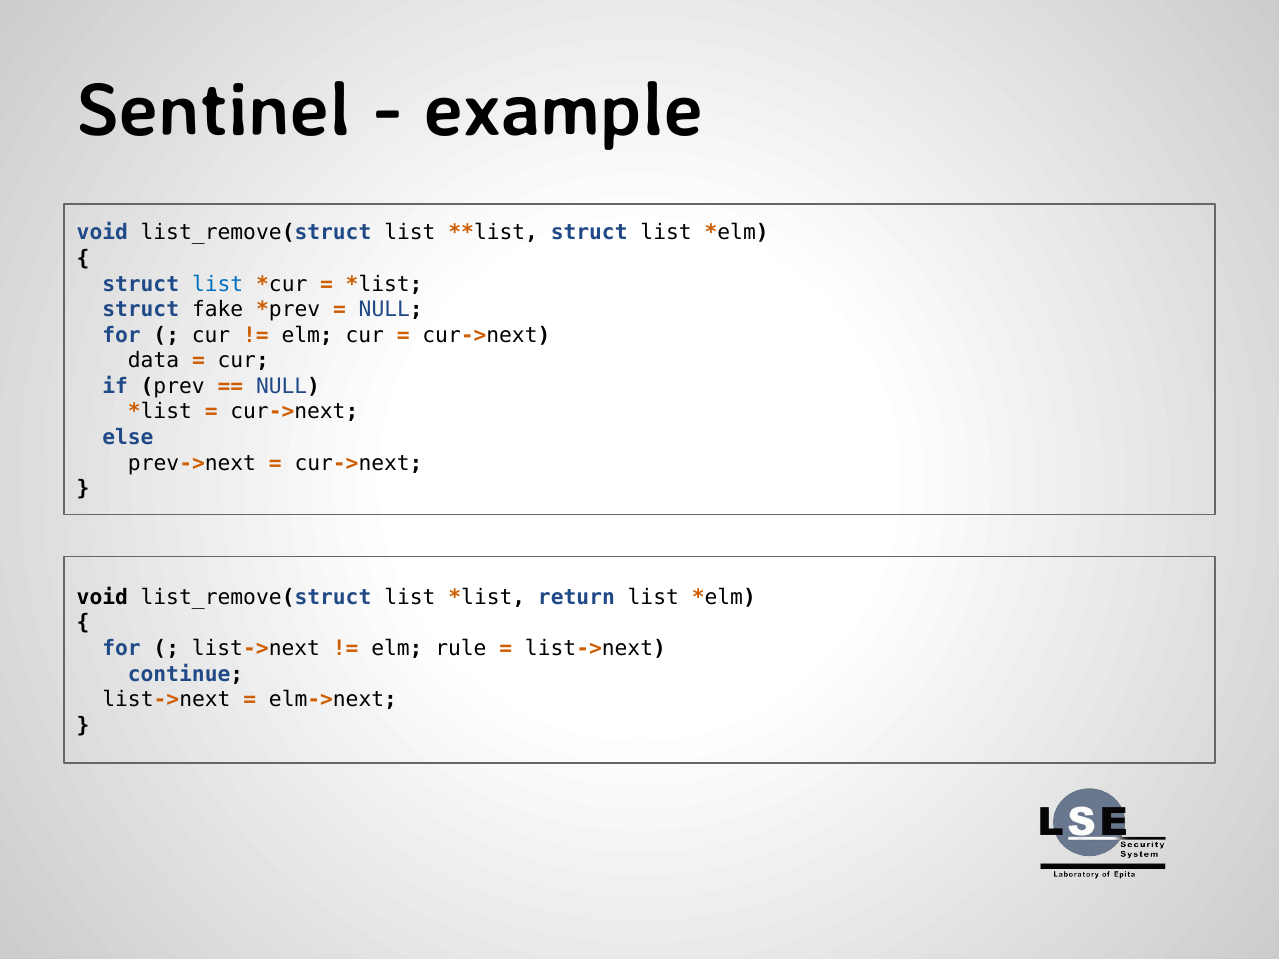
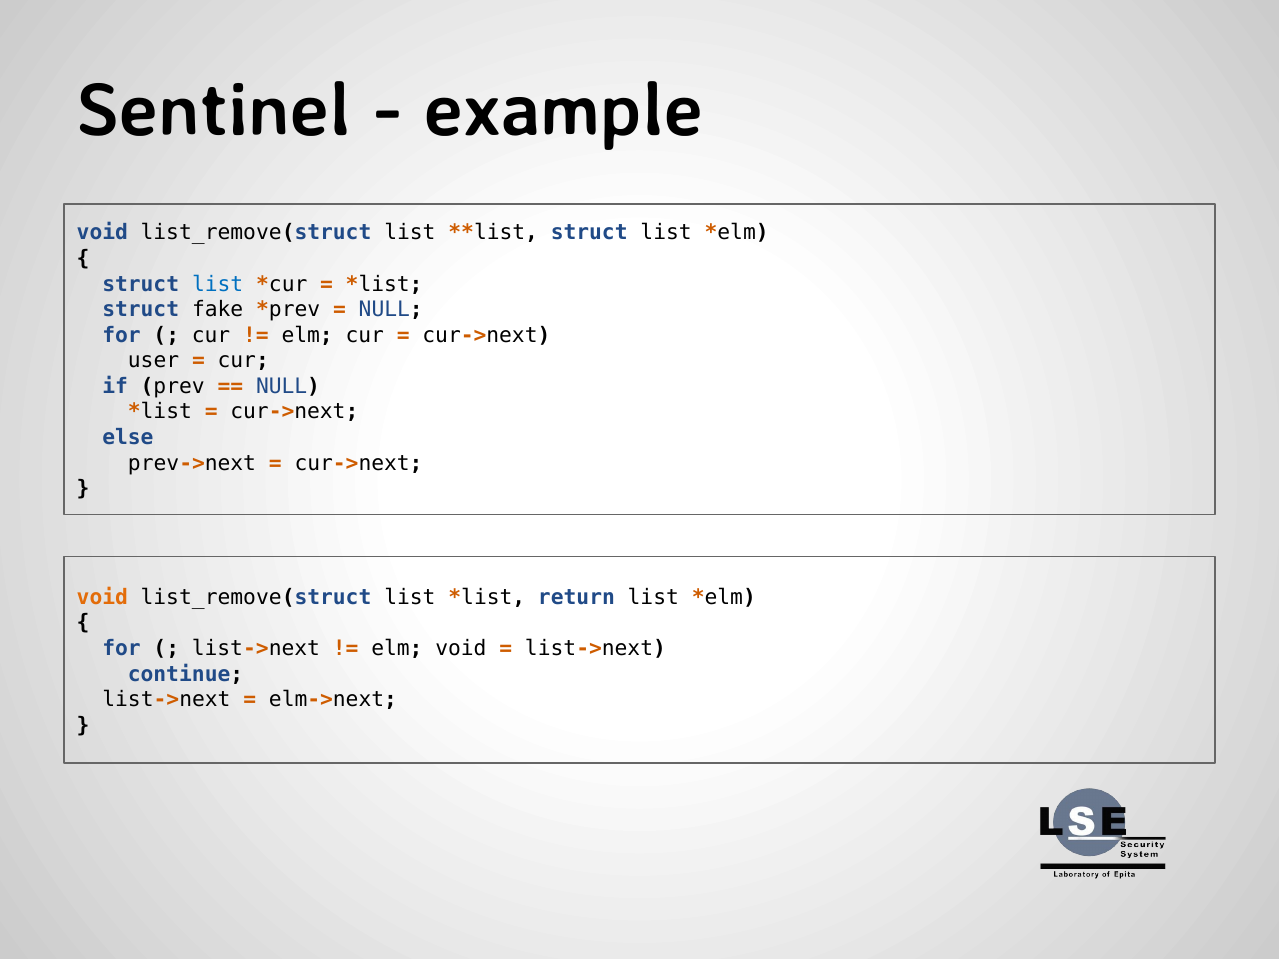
data: data -> user (154, 361)
void colour: black -> orange (102, 597)
elm rule: rule -> void (461, 649)
